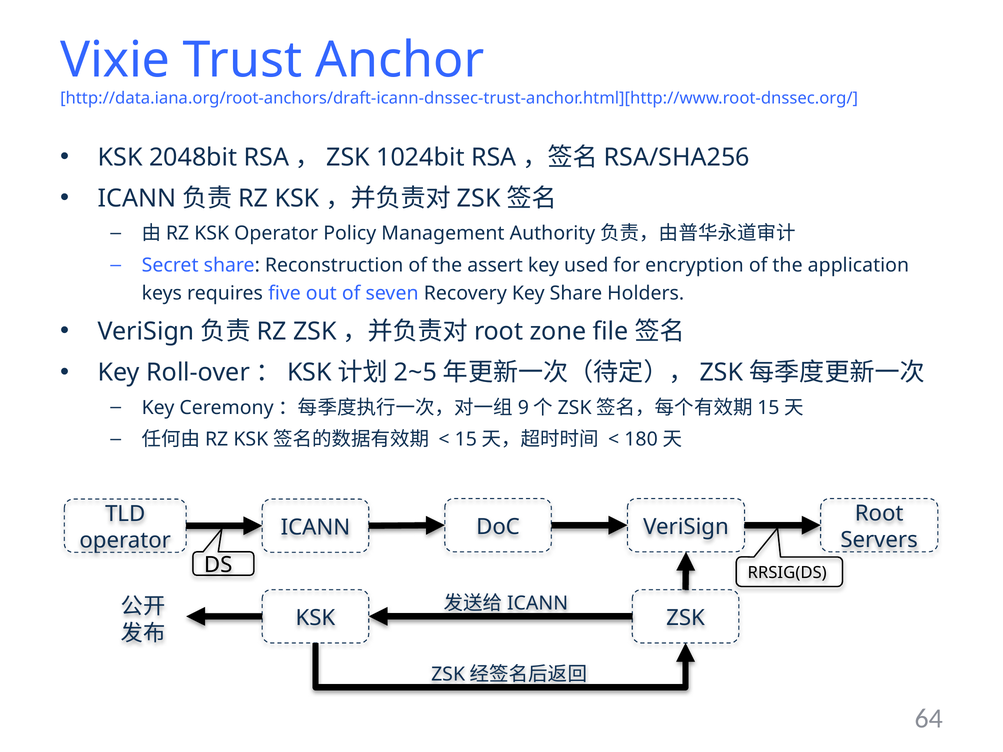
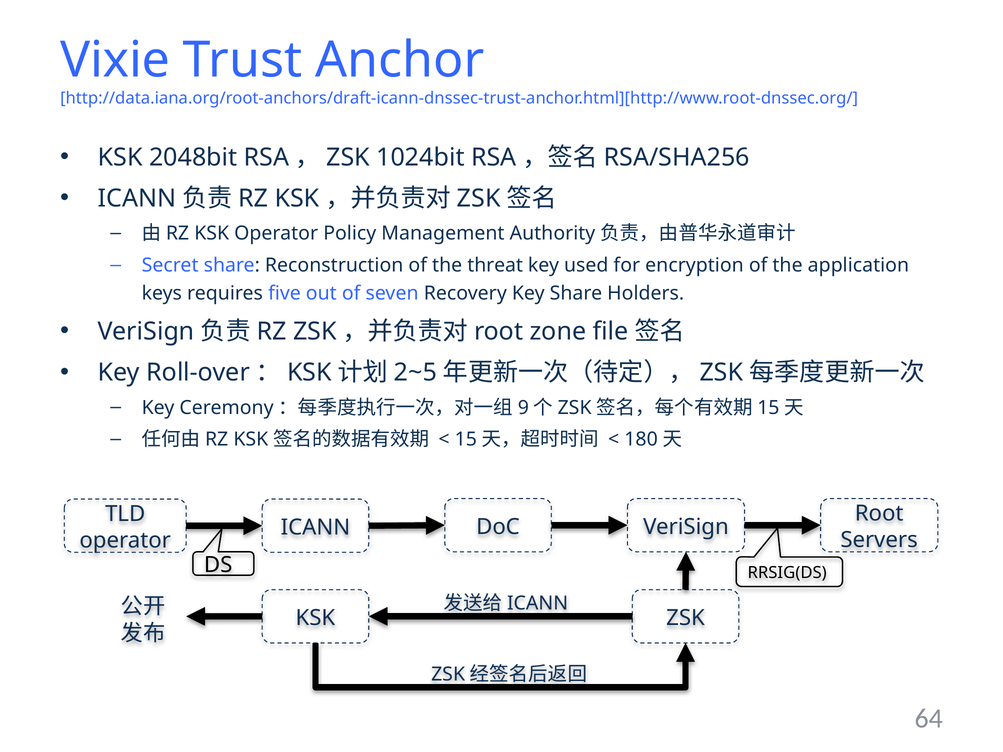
assert: assert -> threat (495, 265)
